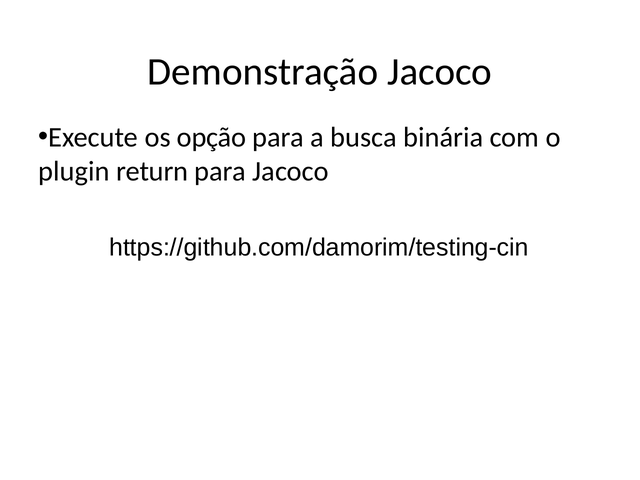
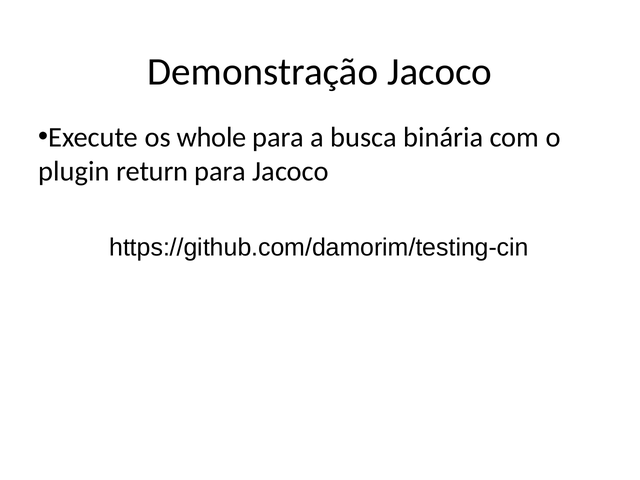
opção: opção -> whole (212, 137)
